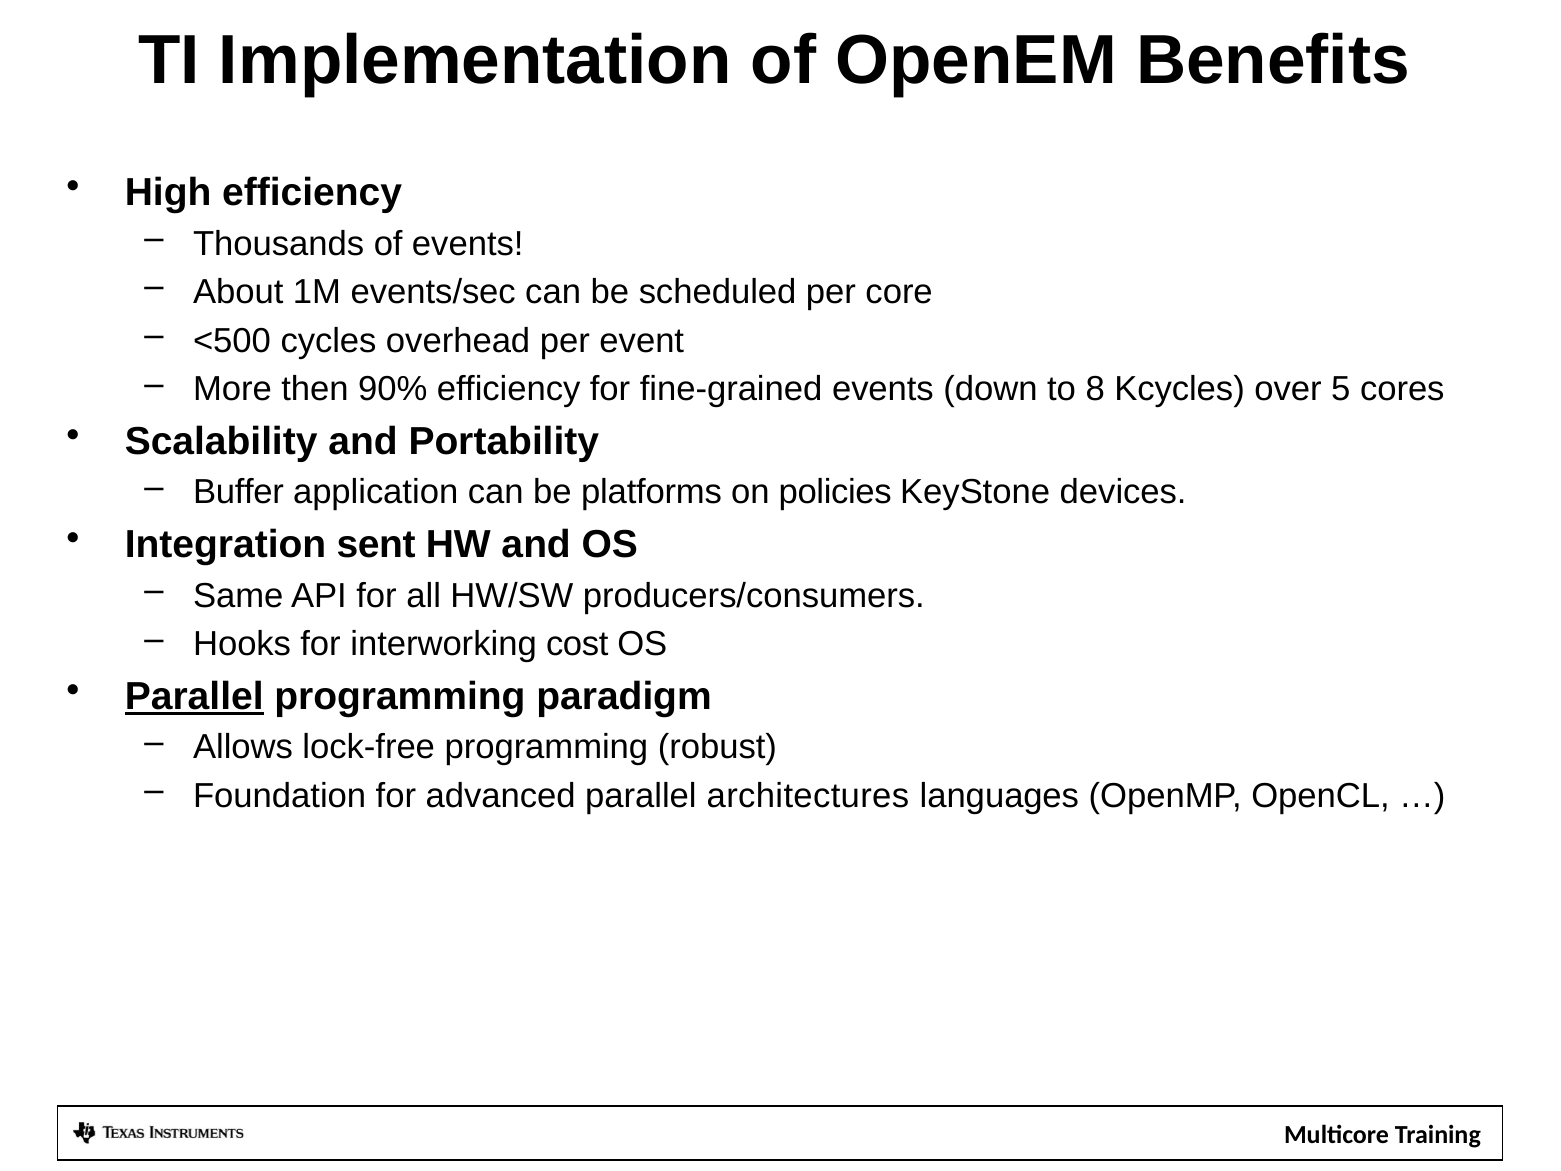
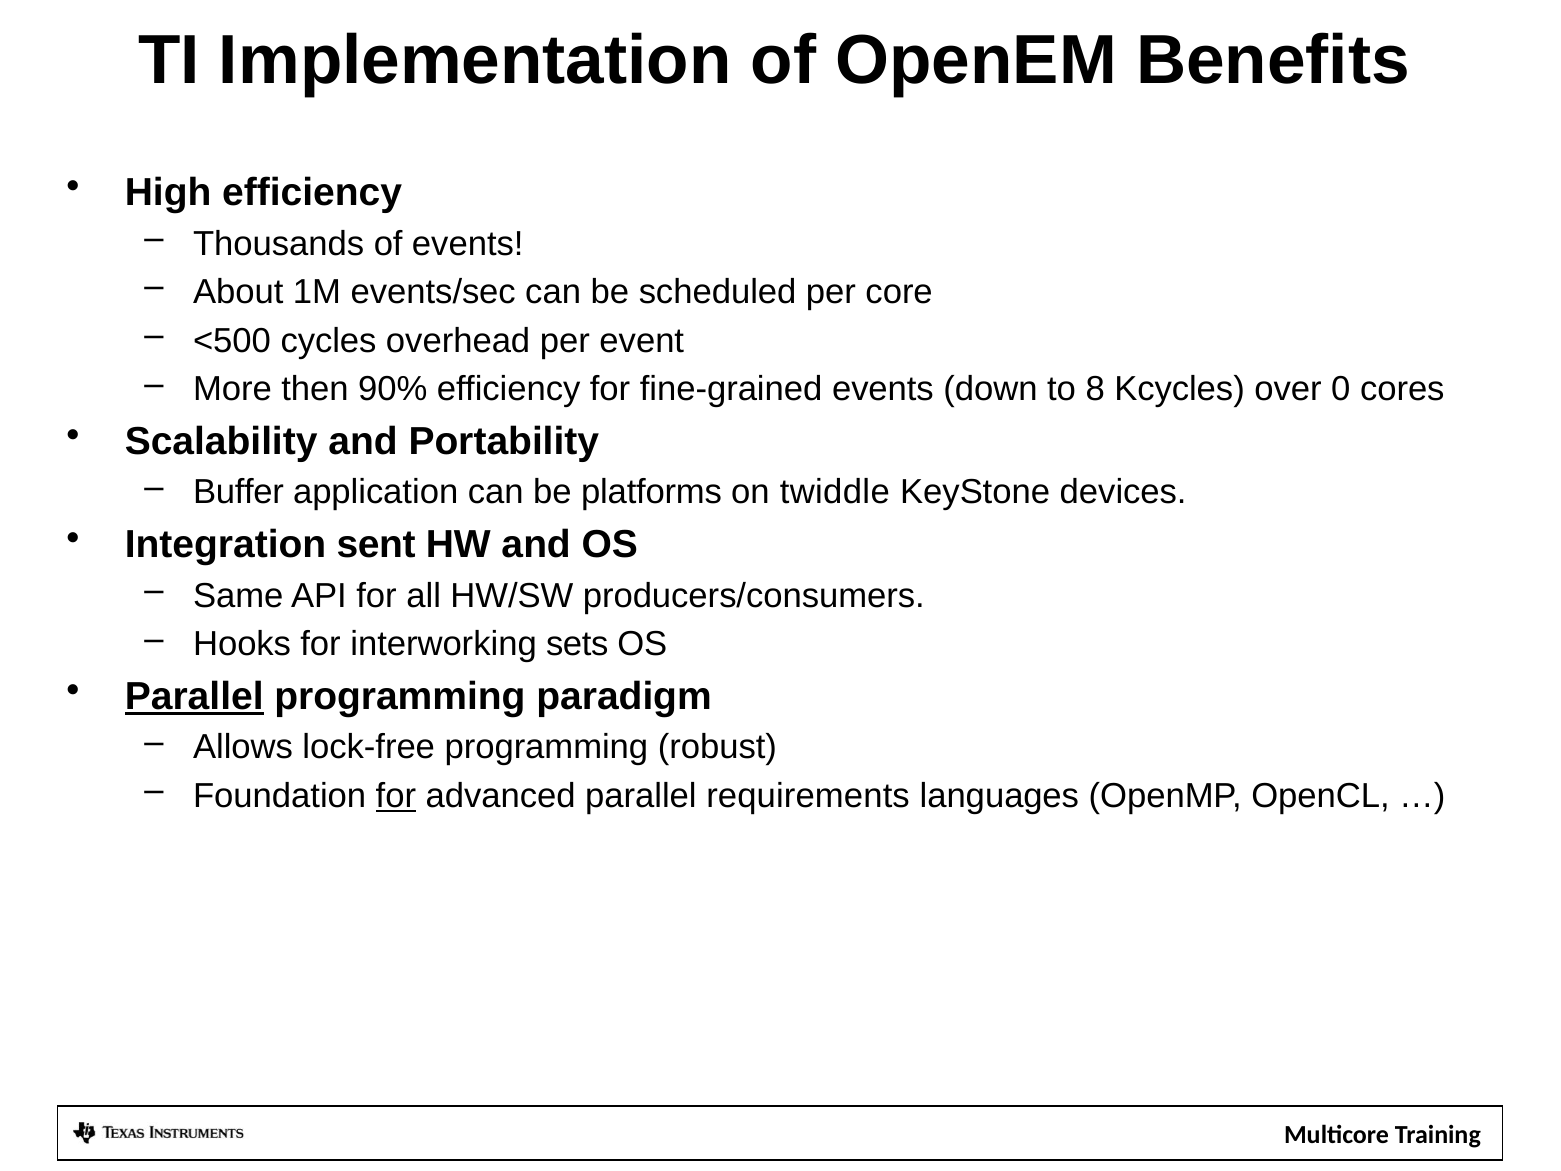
5: 5 -> 0 (1341, 389)
policies: policies -> twiddle (835, 492)
cost: cost -> sets (577, 644)
for underline: none -> present (396, 796)
architectures: architectures -> requirements (808, 796)
